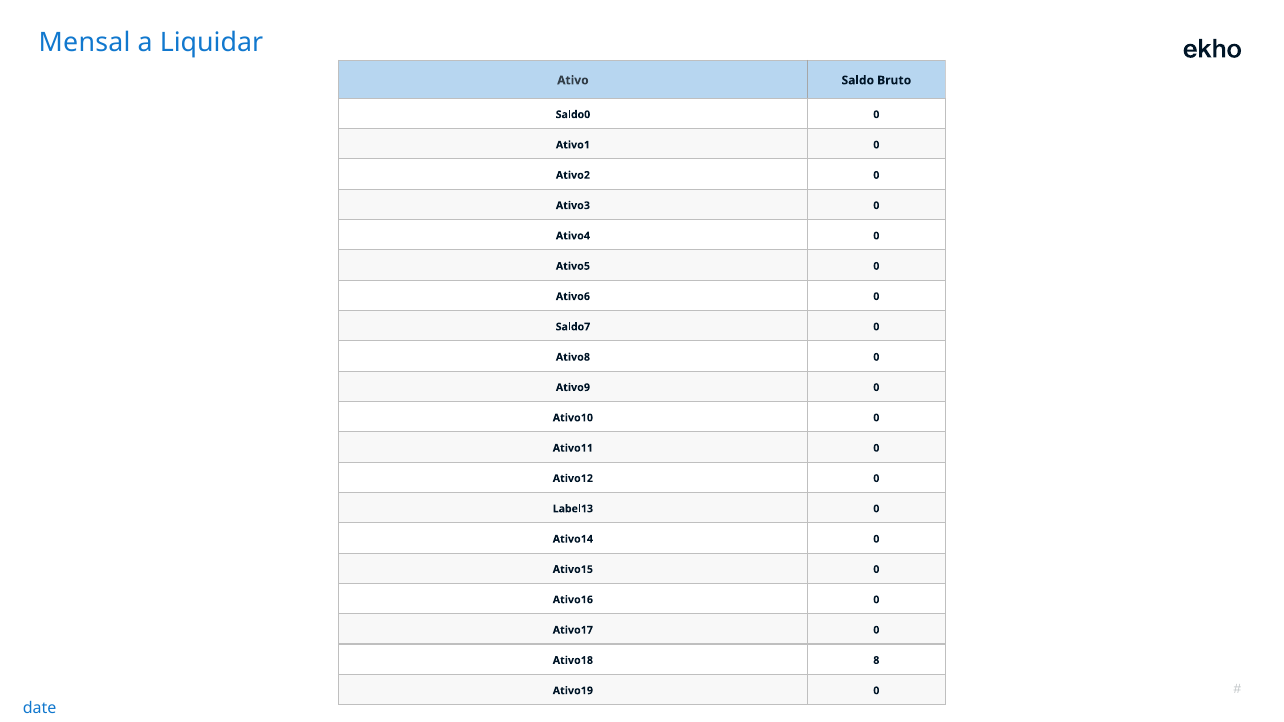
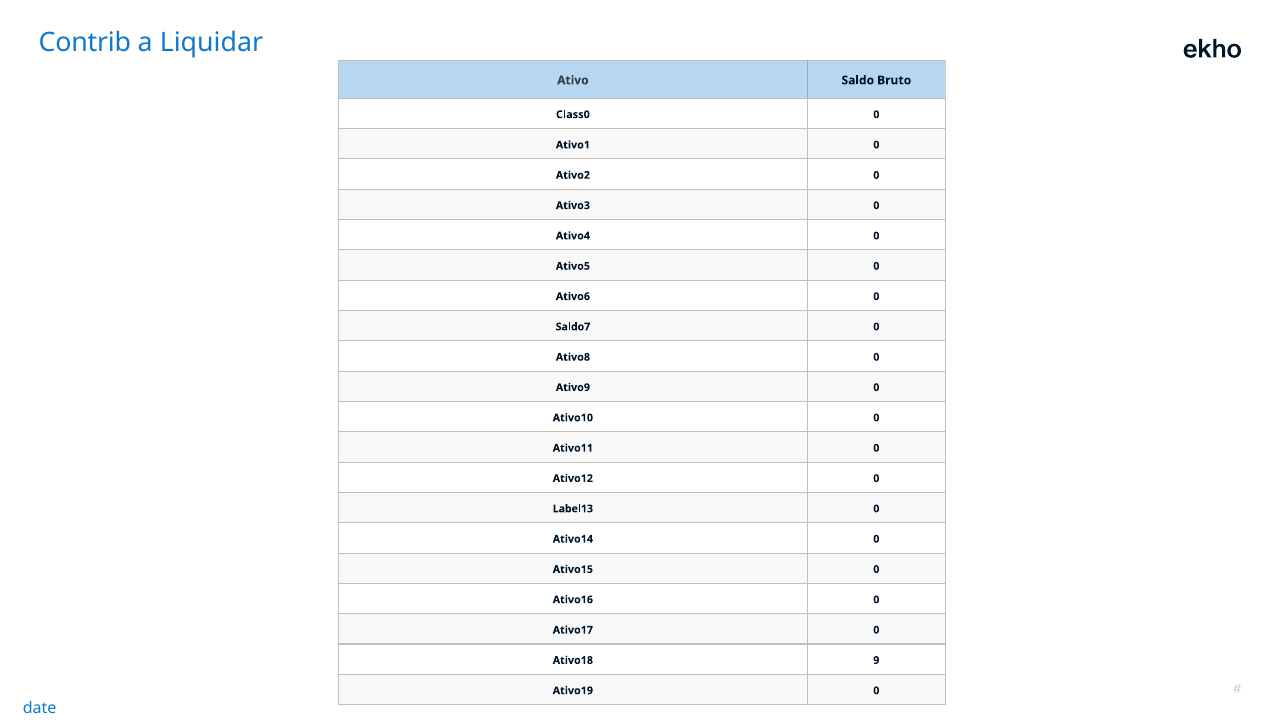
Mensal: Mensal -> Contrib (85, 43)
Saldo0: Saldo0 -> Class0 (573, 115)
8: 8 -> 9 (876, 661)
